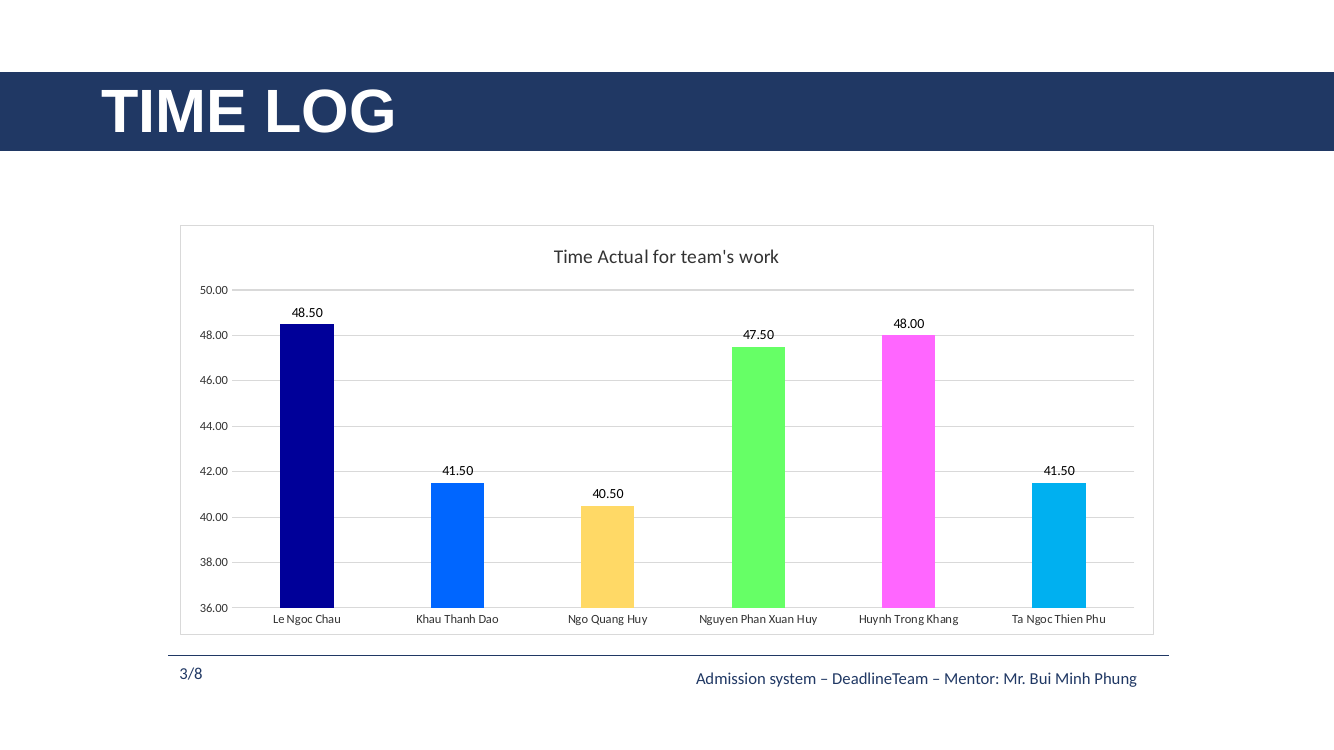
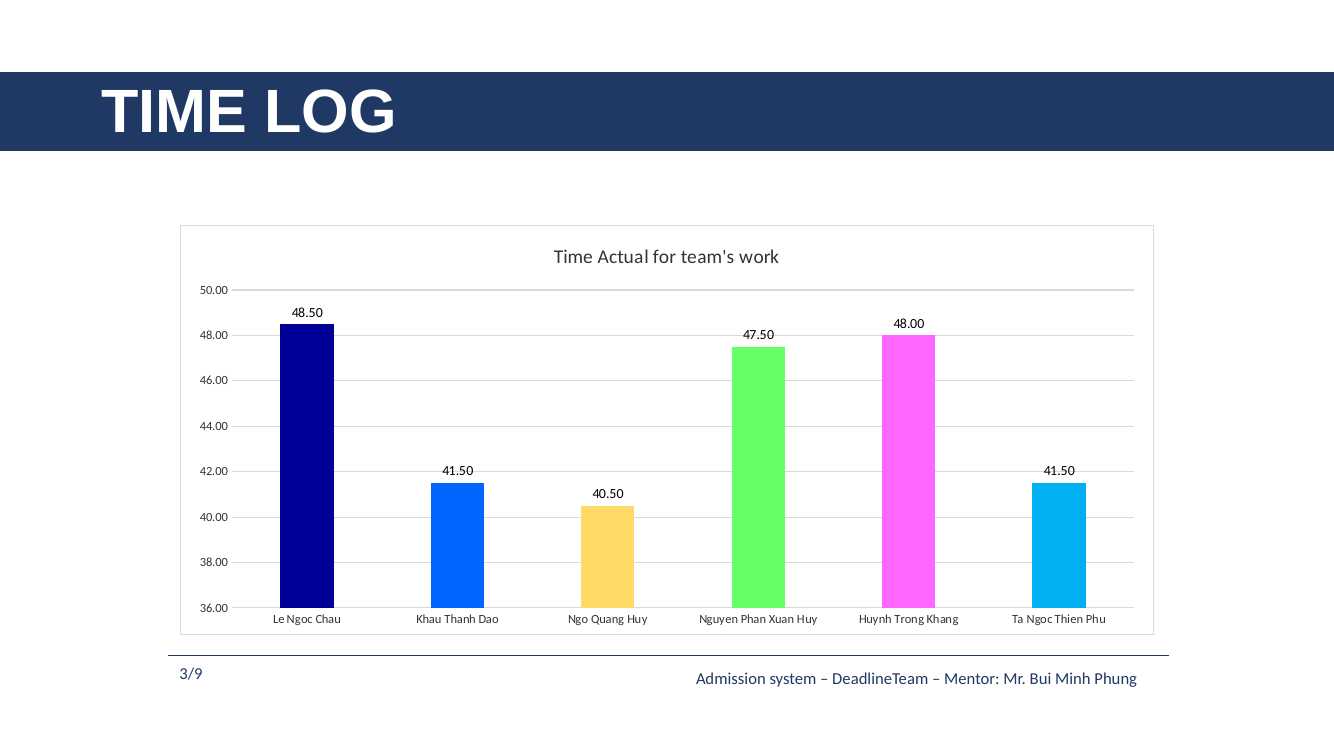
3/8: 3/8 -> 3/9 (191, 675)
